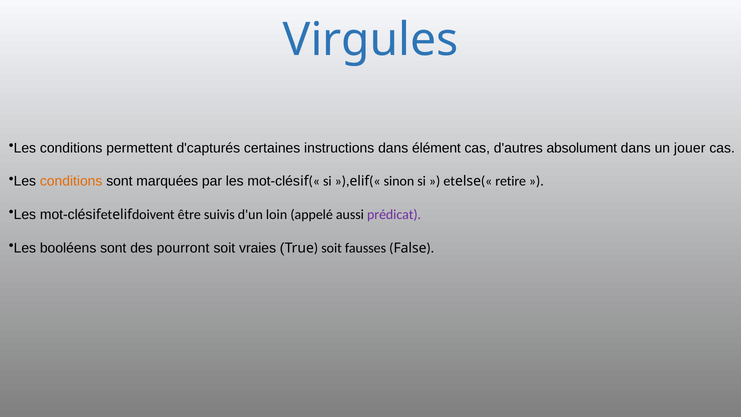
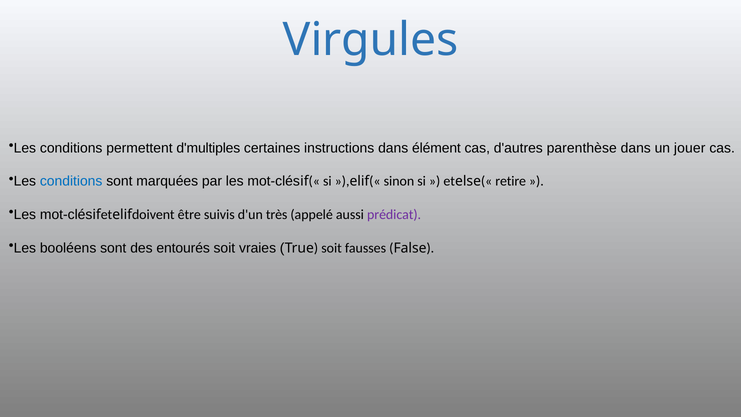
d'capturés: d'capturés -> d'multiples (208, 148)
absolument: absolument -> parenthèse (582, 148)
conditions colour: orange -> blue (71, 181)
loin: loin -> très (277, 215)
pourront: pourront -> entourés (183, 248)
